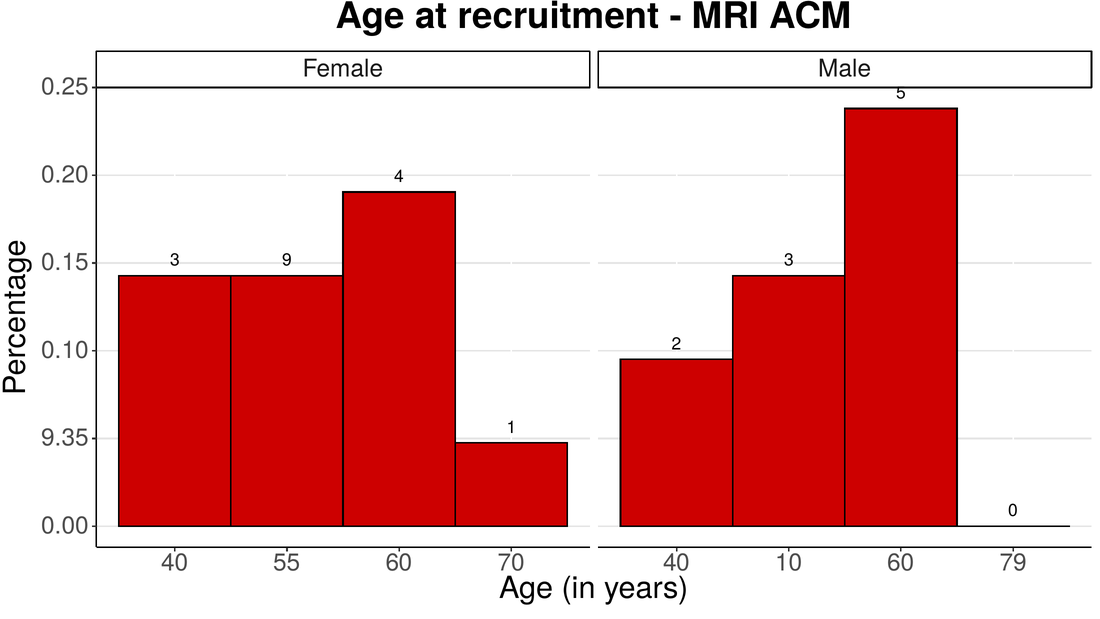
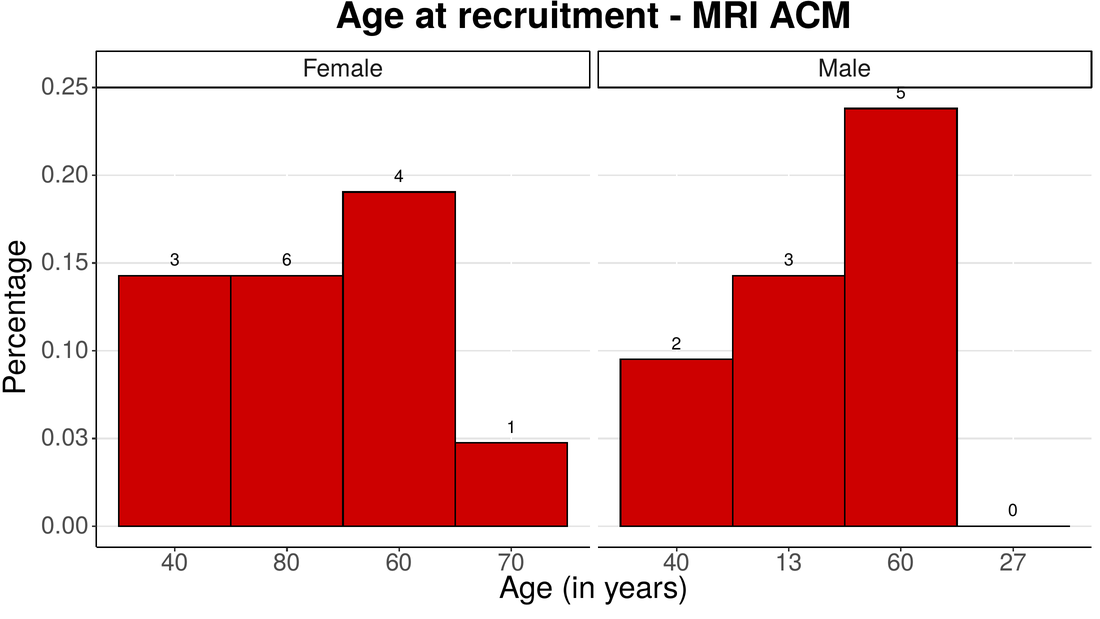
9: 9 -> 6 (287, 260)
9.35: 9.35 -> 0.03 (65, 438)
55: 55 -> 80 (287, 563)
10: 10 -> 13 (789, 563)
79: 79 -> 27 (1013, 563)
